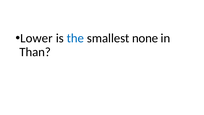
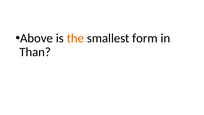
Lower: Lower -> Above (37, 38)
the colour: blue -> orange (75, 38)
none: none -> form (145, 38)
